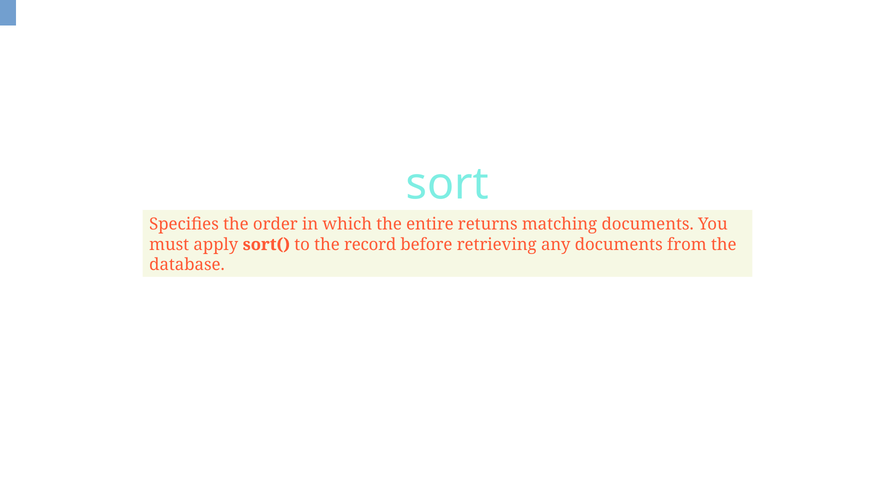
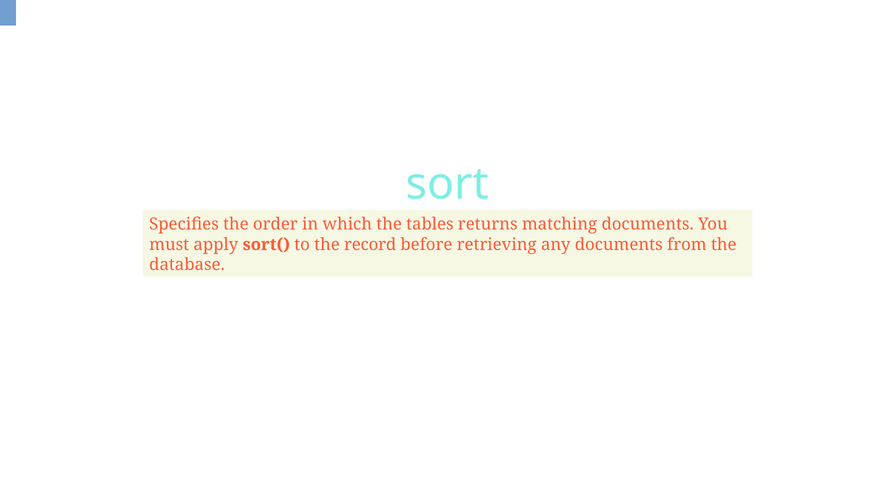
entire: entire -> tables (430, 225)
